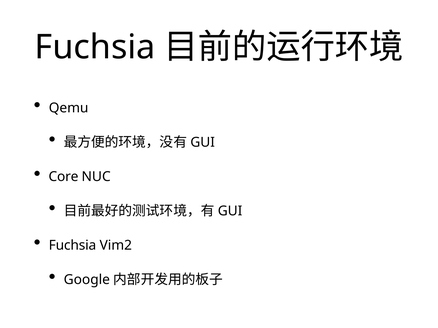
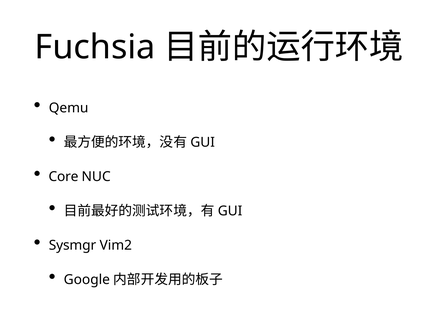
Fuchsia: Fuchsia -> Sysmgr (72, 246)
